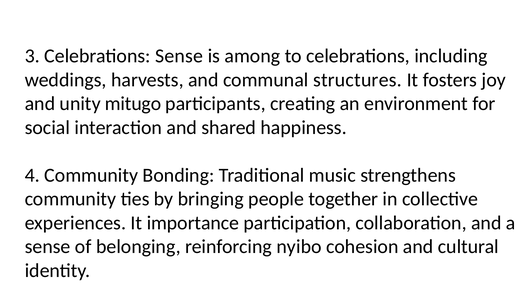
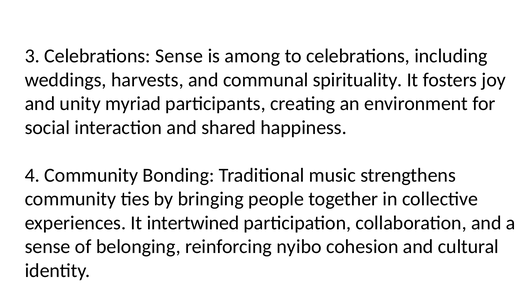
structures: structures -> spirituality (358, 80)
mitugo: mitugo -> myriad (133, 104)
importance: importance -> intertwined (193, 223)
